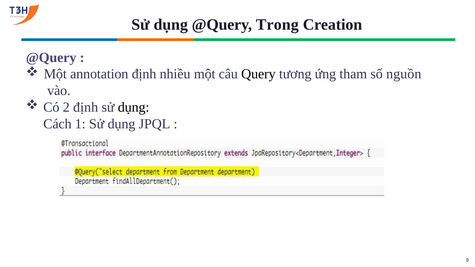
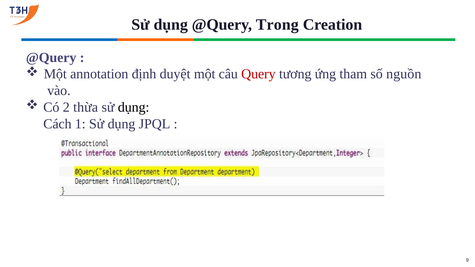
nhiều: nhiều -> duyệt (175, 74)
Query colour: black -> red (258, 74)
2 định: định -> thừa (86, 107)
